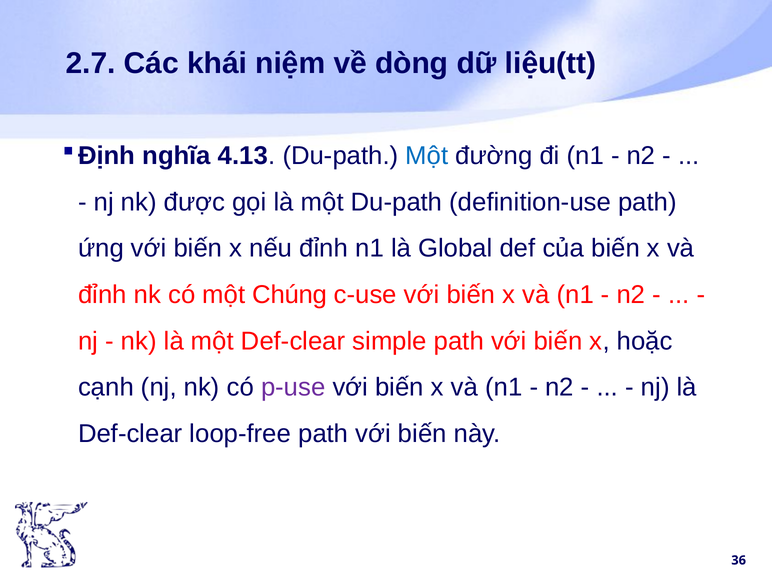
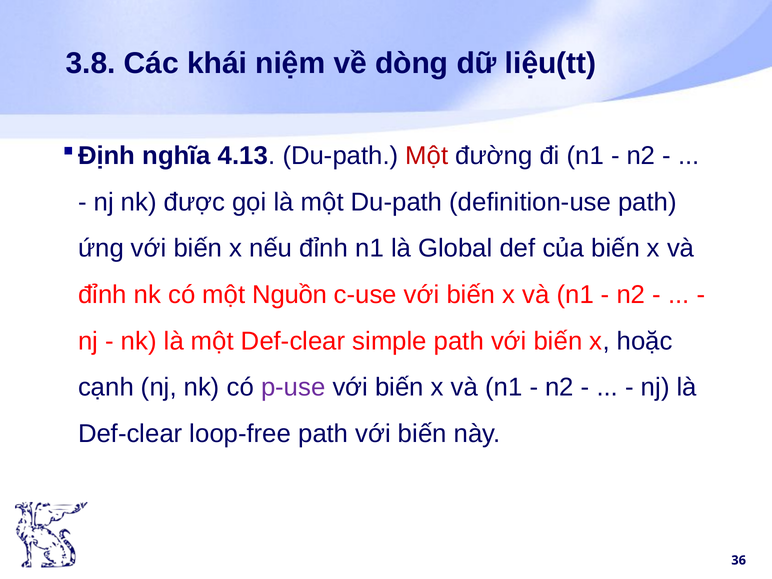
2.7: 2.7 -> 3.8 (91, 63)
Một colour: blue -> red (427, 156)
Chúng: Chúng -> Nguồn (290, 295)
